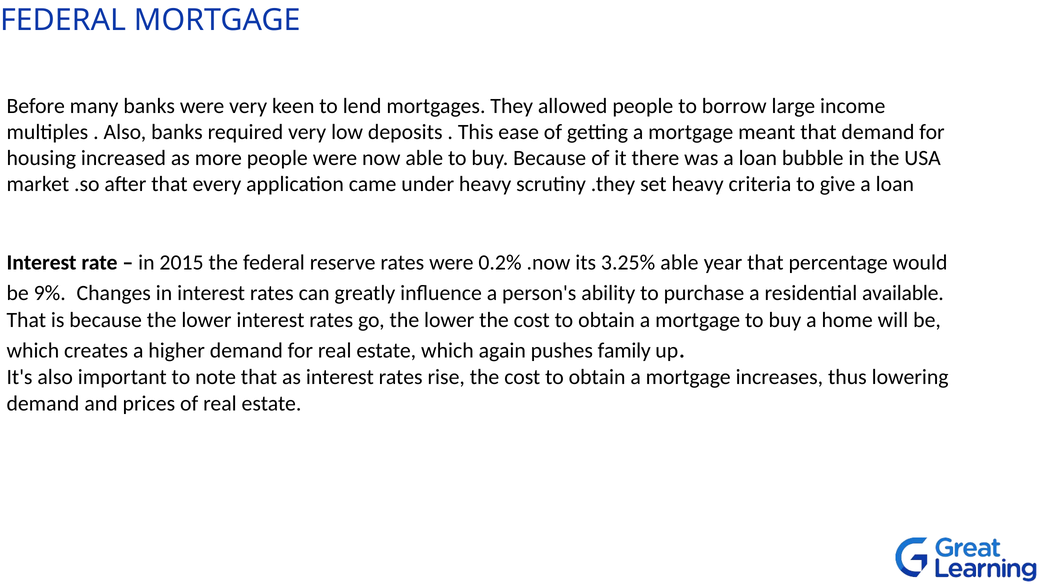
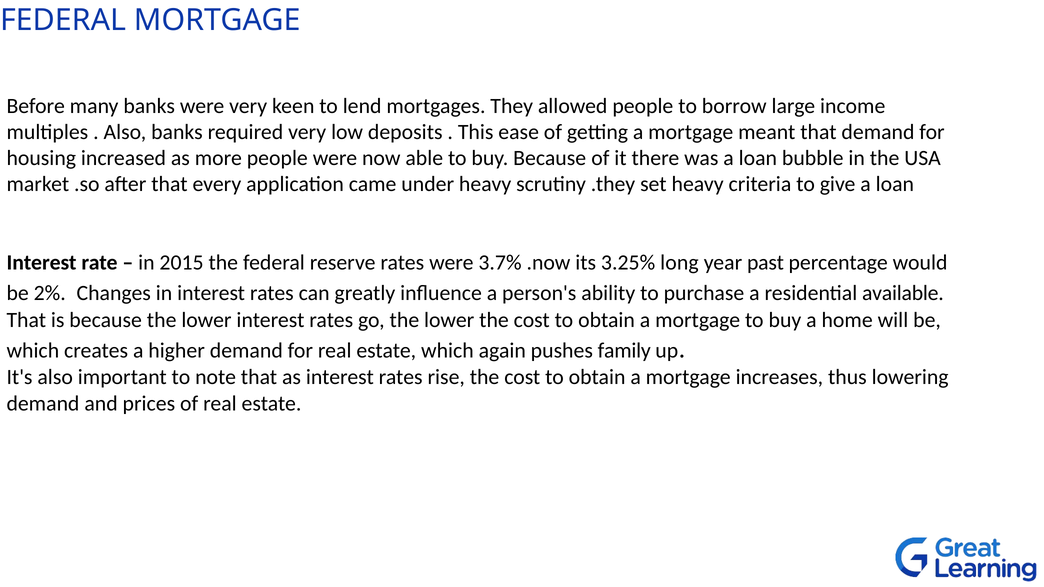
0.2%: 0.2% -> 3.7% (500, 263)
3.25% able: able -> long (679, 263)
year that: that -> past (766, 263)
9%: 9% -> 2% (50, 293)
